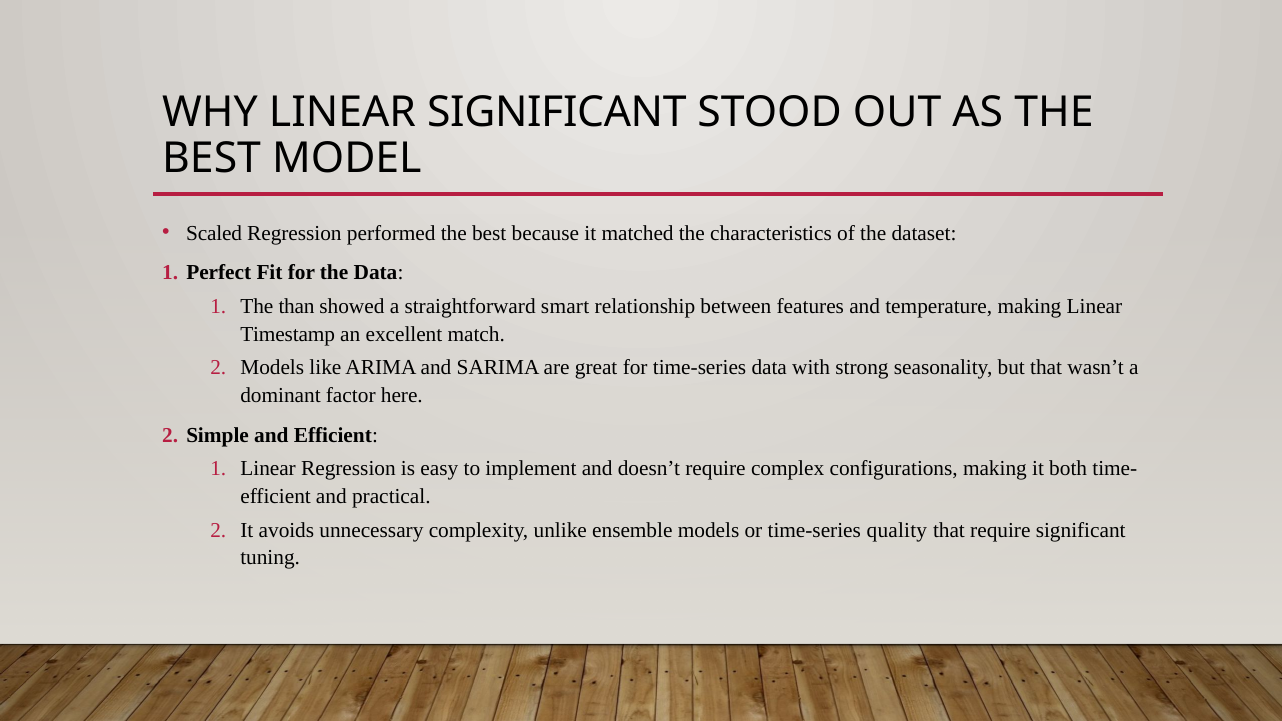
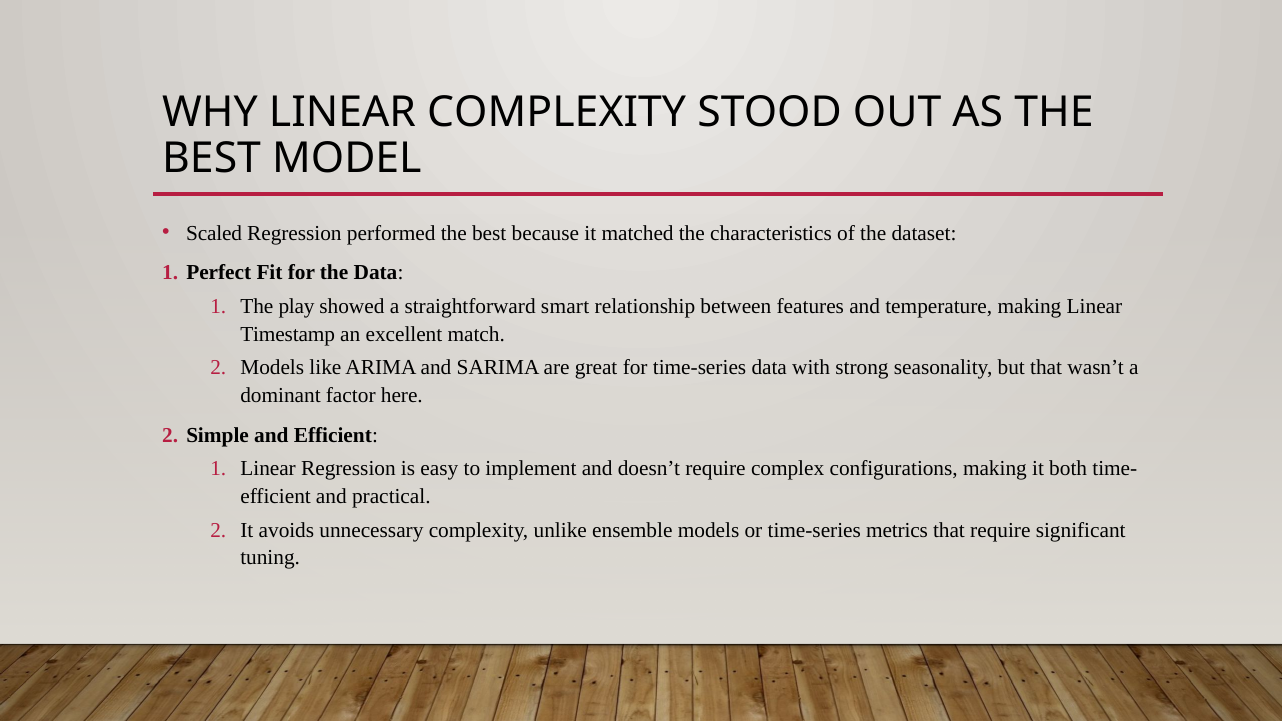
LINEAR SIGNIFICANT: SIGNIFICANT -> COMPLEXITY (557, 112)
than: than -> play (297, 306)
quality: quality -> metrics (897, 530)
